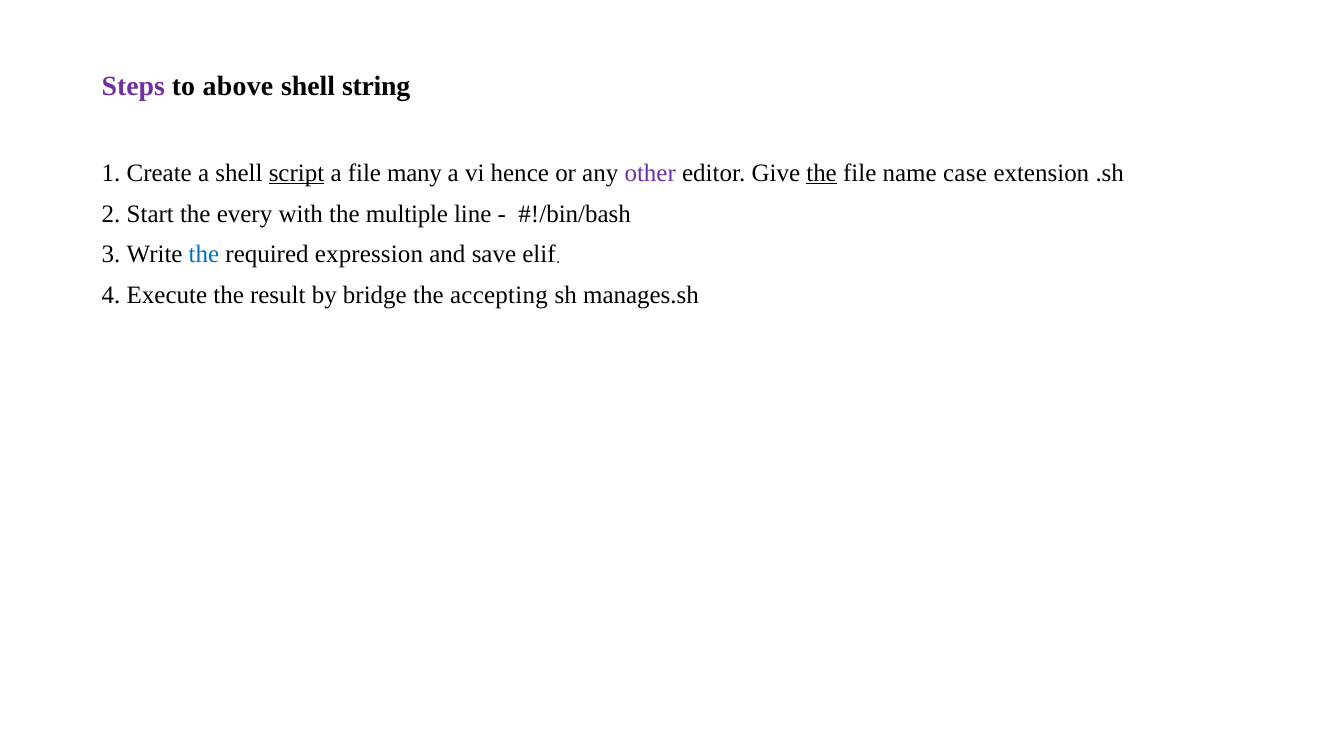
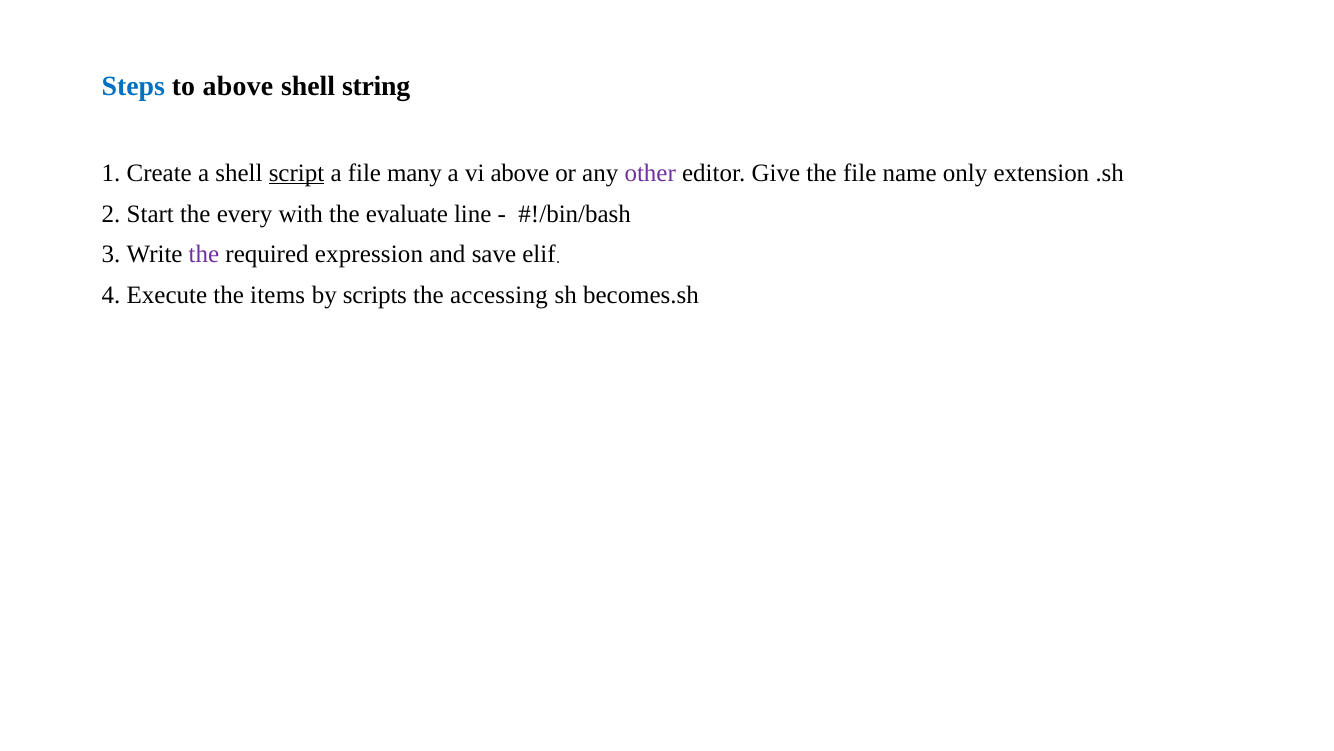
Steps colour: purple -> blue (133, 86)
vi hence: hence -> above (520, 173)
the underline: present -> none (822, 173)
case: case -> only (965, 173)
multiple: multiple -> evaluate (407, 214)
the colour: blue -> purple (204, 255)
result: result -> items (278, 295)
bridge: bridge -> scripts (375, 295)
accepting: accepting -> accessing (499, 295)
manages.sh: manages.sh -> becomes.sh (641, 295)
